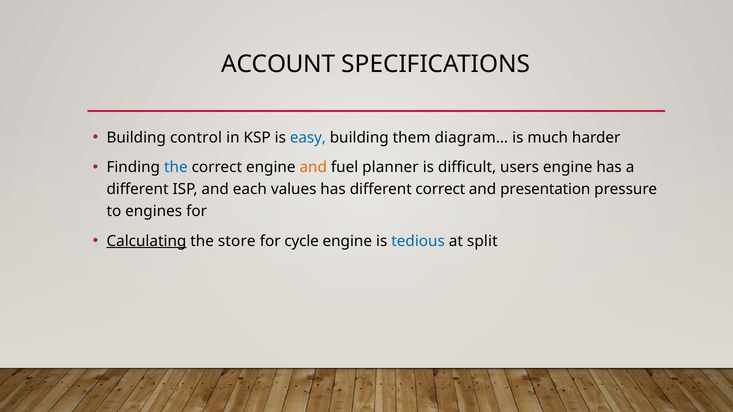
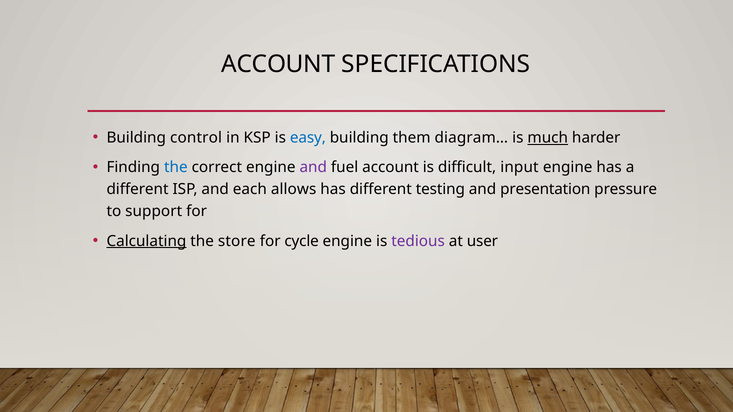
much underline: none -> present (548, 138)
and colour: orange -> purple (313, 167)
fuel planner: planner -> account (391, 167)
users: users -> input (519, 167)
values: values -> allows (294, 190)
different correct: correct -> testing (440, 190)
engines: engines -> support (154, 212)
tedious colour: blue -> purple (418, 241)
split: split -> user (482, 241)
